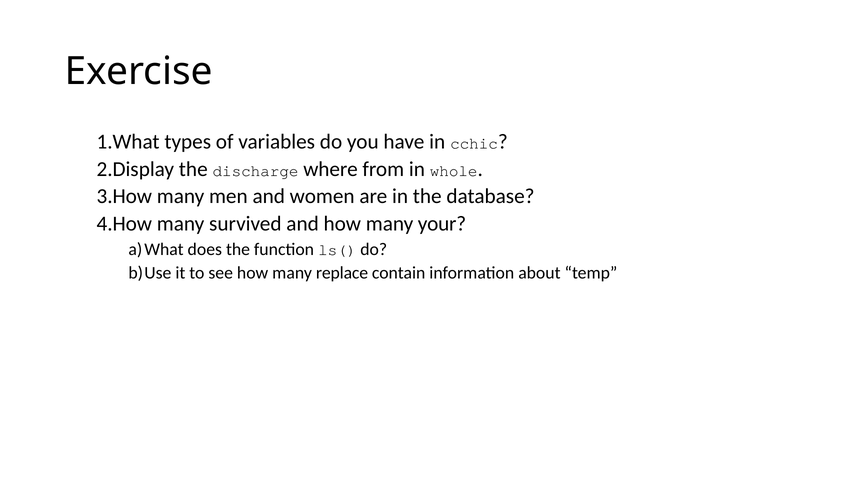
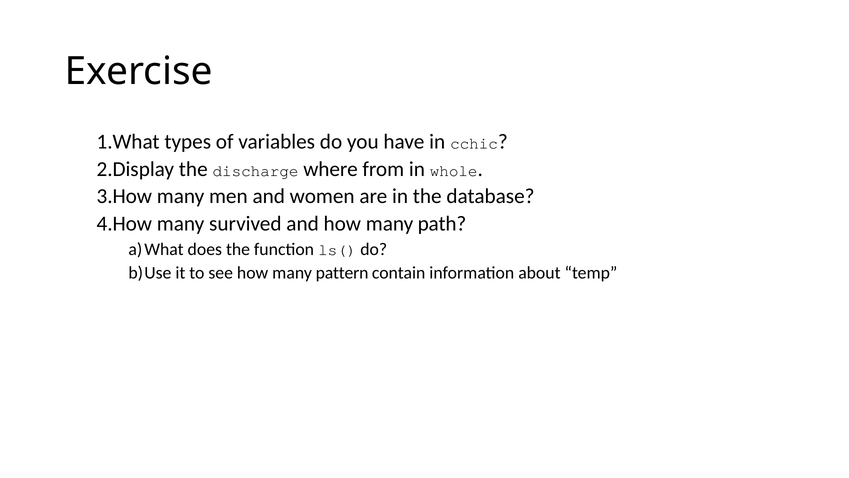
your: your -> path (442, 224)
replace: replace -> pattern (342, 273)
